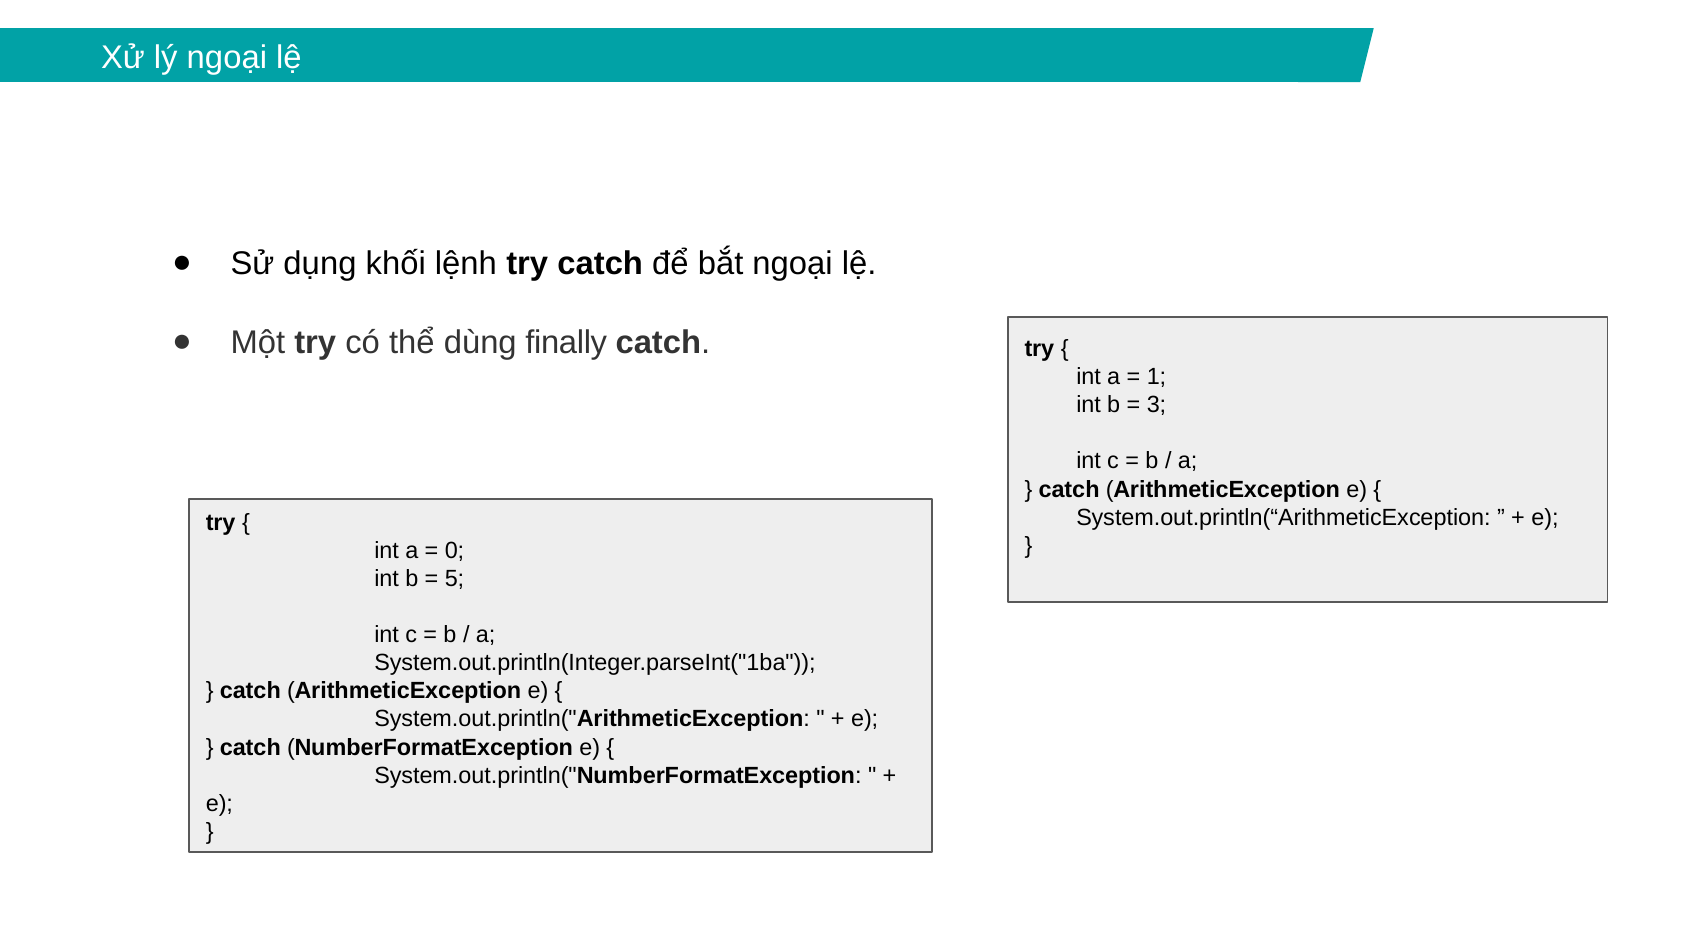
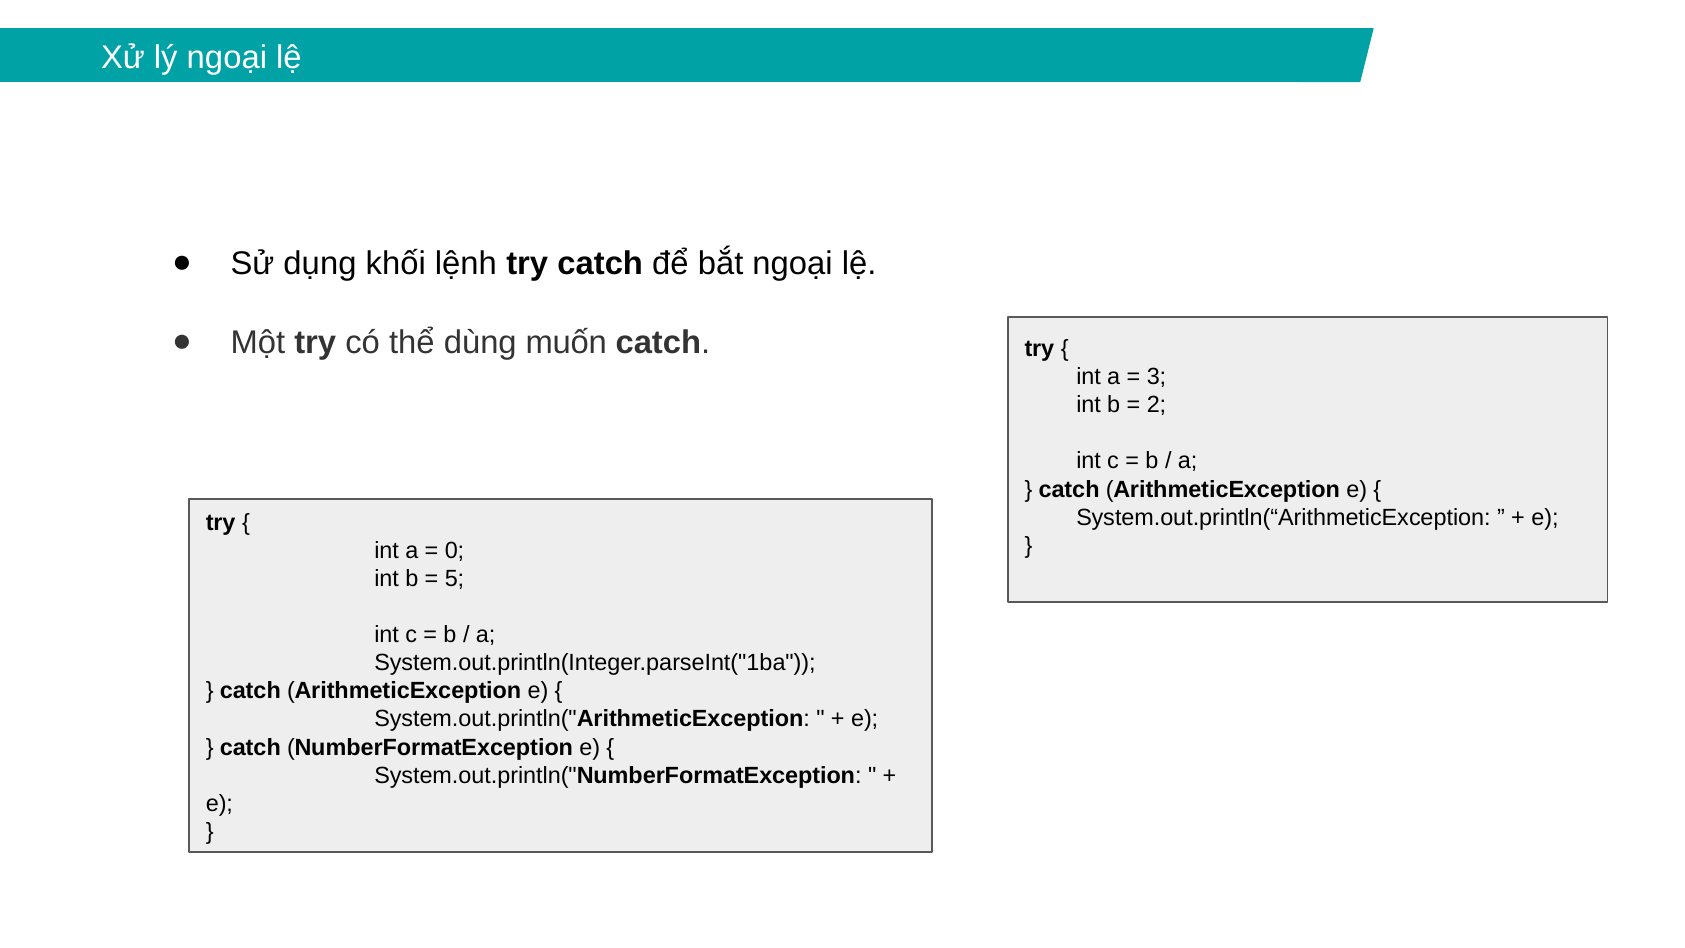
finally: finally -> muốn (566, 342)
1: 1 -> 3 (1156, 377)
3: 3 -> 2 (1156, 405)
